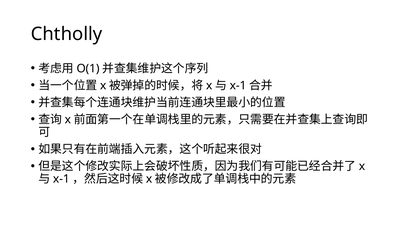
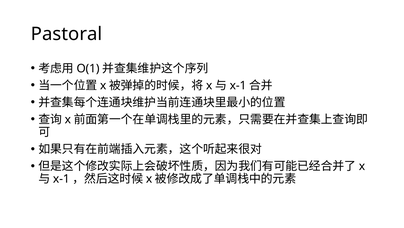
Chtholly: Chtholly -> Pastoral (67, 34)
